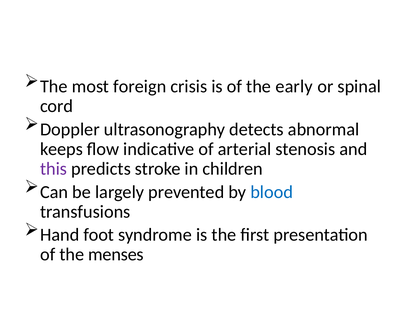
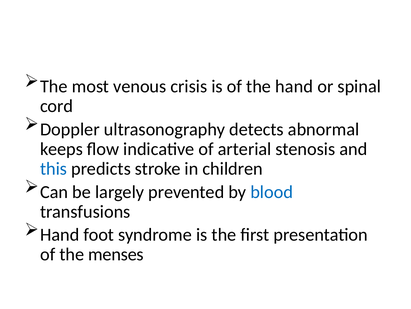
foreign: foreign -> venous (140, 86)
the early: early -> hand (294, 86)
this colour: purple -> blue (54, 168)
